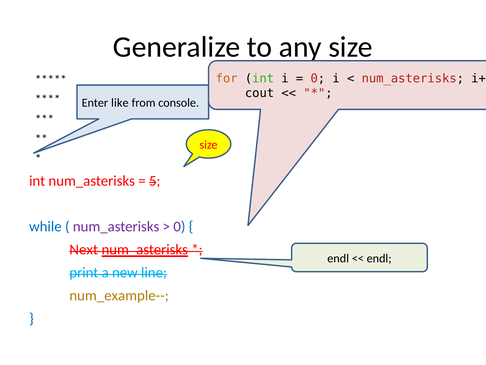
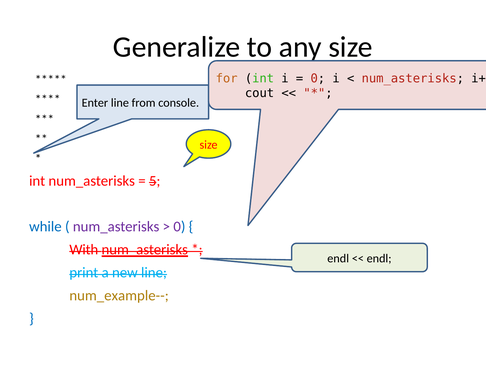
Enter like: like -> line (120, 103)
Next: Next -> With (84, 249)
